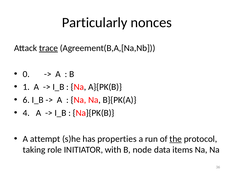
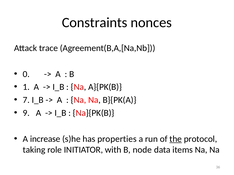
Particularly: Particularly -> Constraints (95, 23)
trace underline: present -> none (48, 48)
6: 6 -> 7 (26, 100)
4: 4 -> 9 (26, 113)
attempt: attempt -> increase (45, 139)
